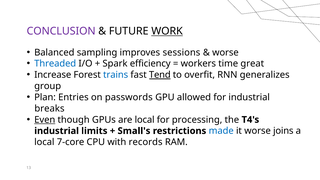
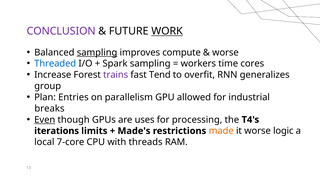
sampling underline: none -> present (97, 52)
sessions: sessions -> compute (182, 52)
Spark efficiency: efficiency -> sampling (150, 64)
great: great -> cores (252, 64)
trains colour: blue -> purple (116, 75)
Tend underline: present -> none (160, 75)
passwords: passwords -> parallelism (129, 97)
are local: local -> uses (145, 120)
industrial: industrial -> iterations (57, 131)
Small's: Small's -> Made's (134, 131)
made colour: blue -> orange (221, 131)
joins: joins -> logic (283, 131)
records: records -> threads (146, 142)
